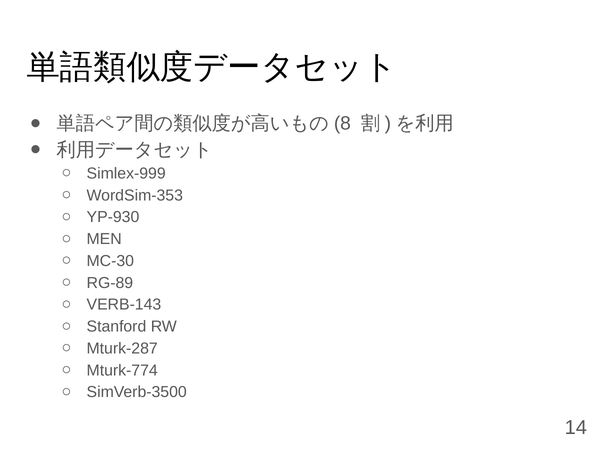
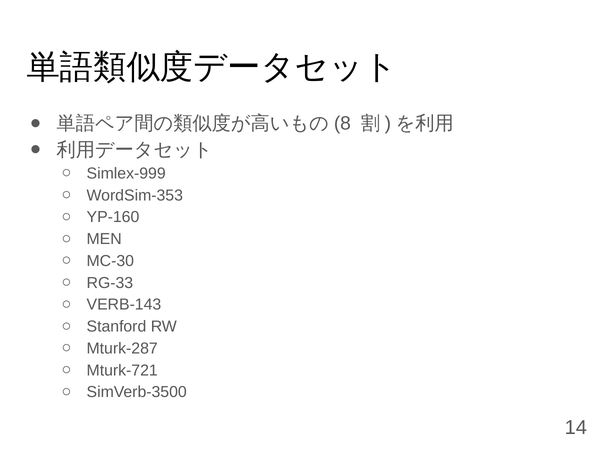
YP-930: YP-930 -> YP-160 (113, 217)
RG-89: RG-89 -> RG-33 (110, 283)
Mturk-774: Mturk-774 -> Mturk-721 (122, 370)
